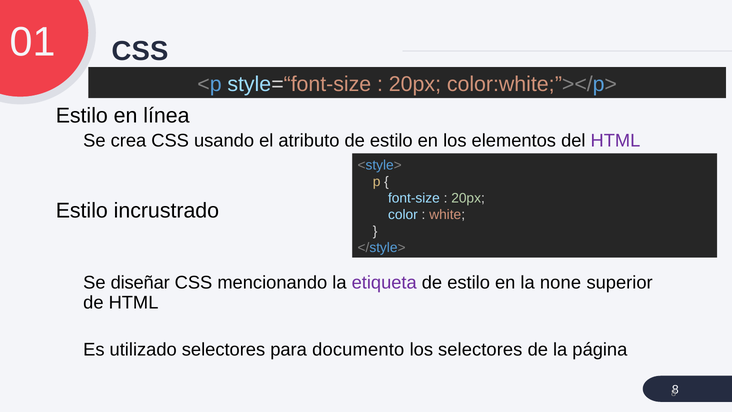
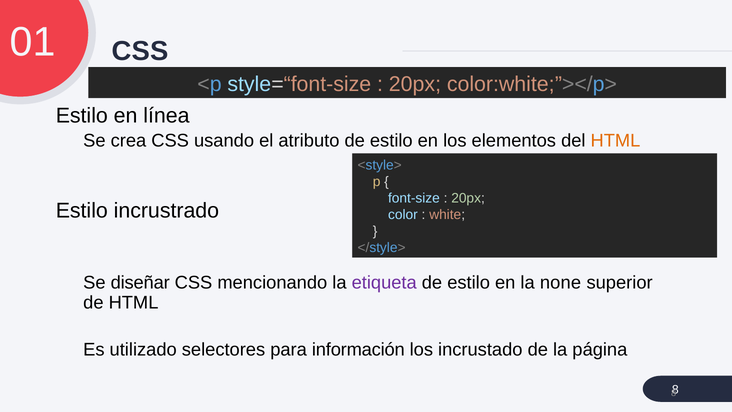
HTML colour: purple -> orange (615, 141)
documento: documento -> información (358, 350)
los selectores: selectores -> incrustado (480, 350)
